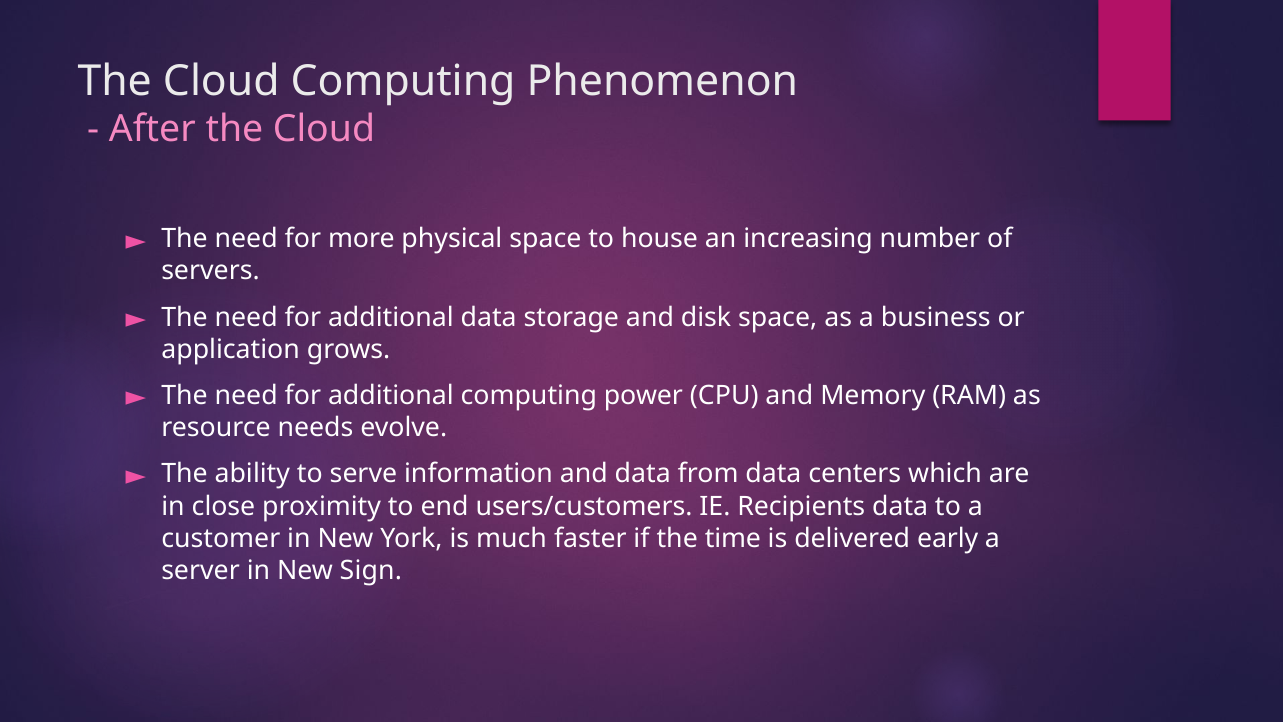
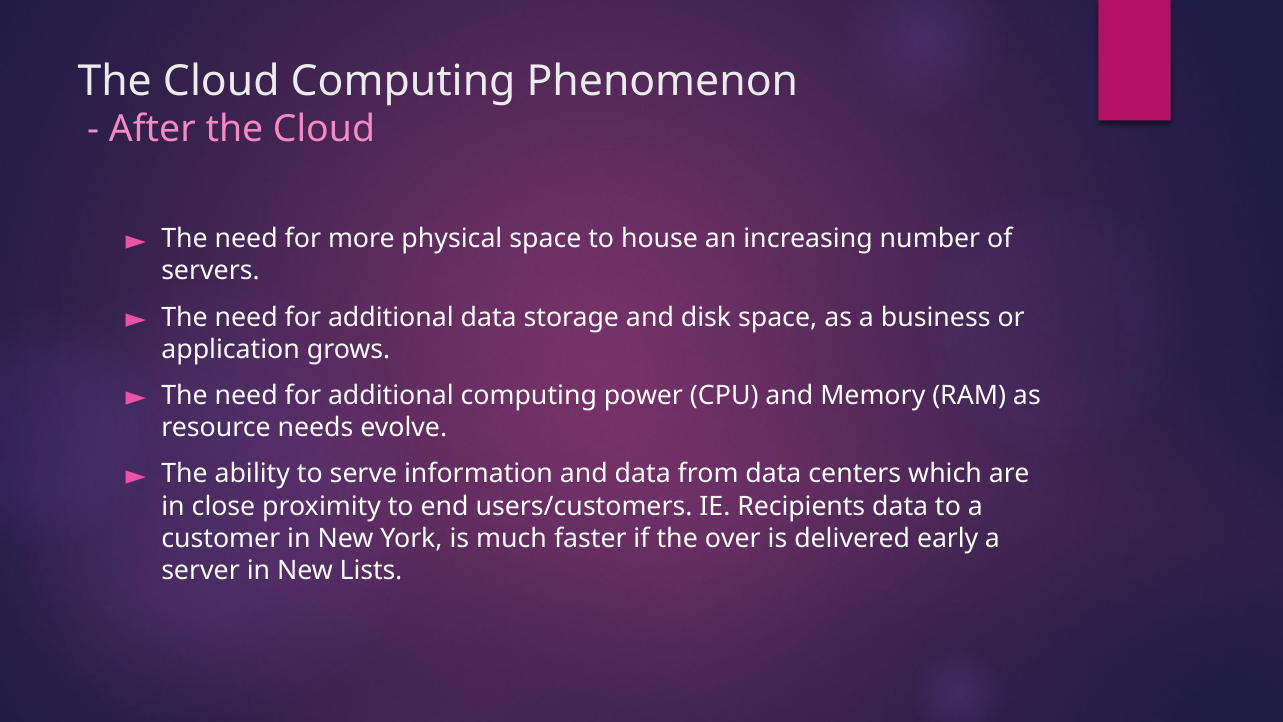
time: time -> over (733, 538)
Sign: Sign -> Lists (371, 570)
